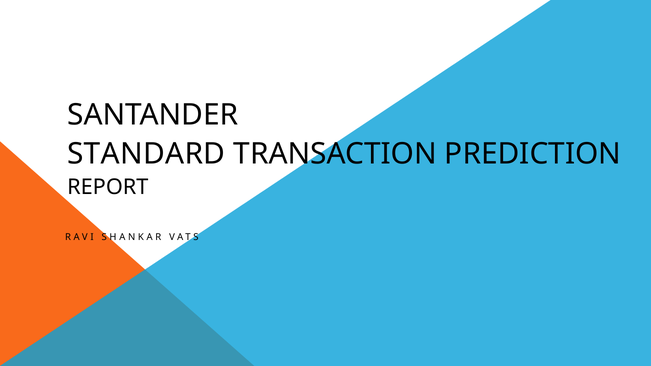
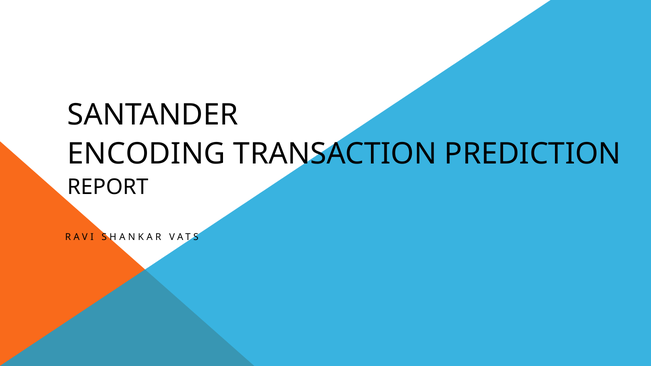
STANDARD: STANDARD -> ENCODING (146, 154)
